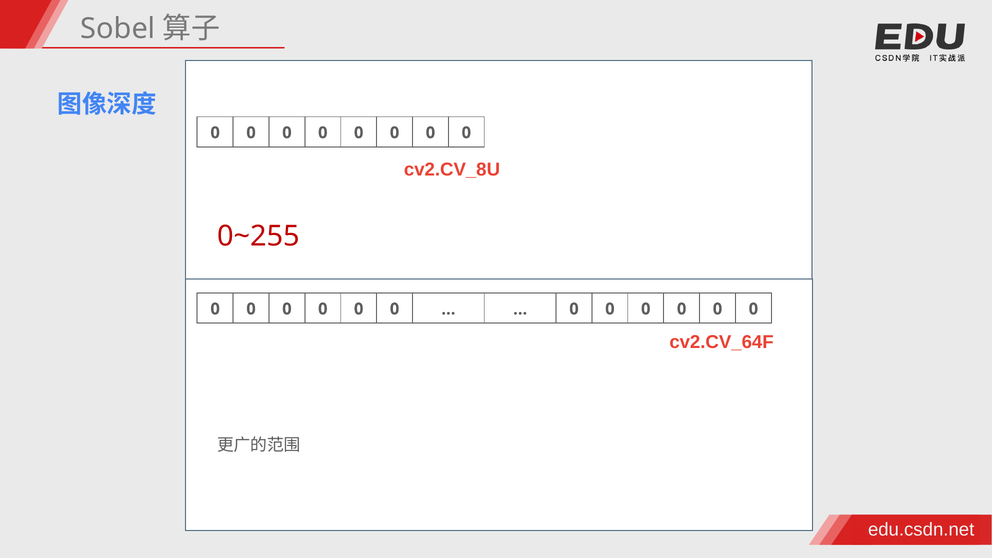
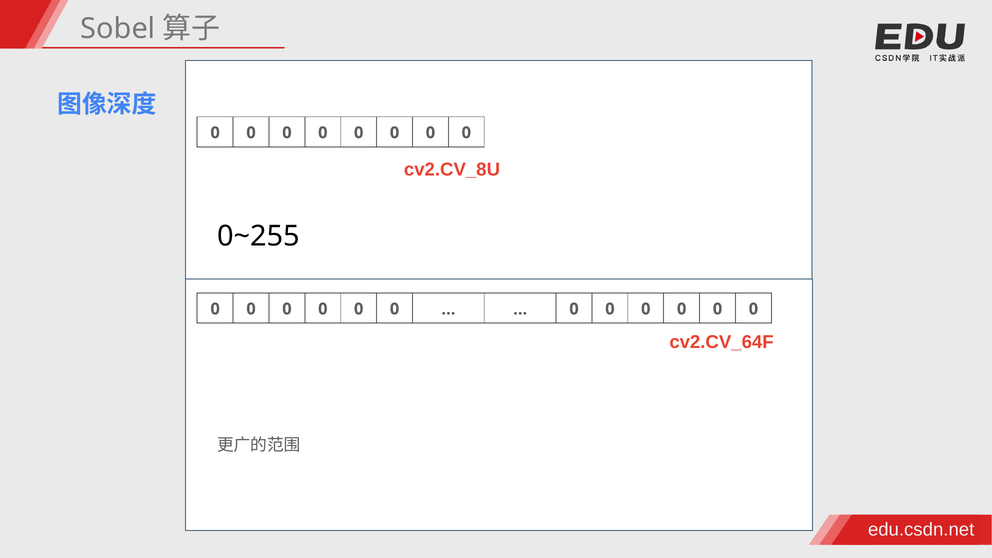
0~255 colour: red -> black (258, 236)
